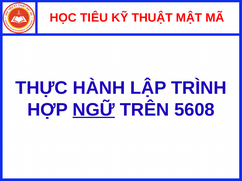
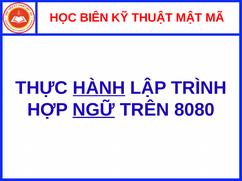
TIÊU: TIÊU -> BIÊN (94, 18)
HÀNH underline: none -> present (99, 88)
5608: 5608 -> 8080 (194, 110)
